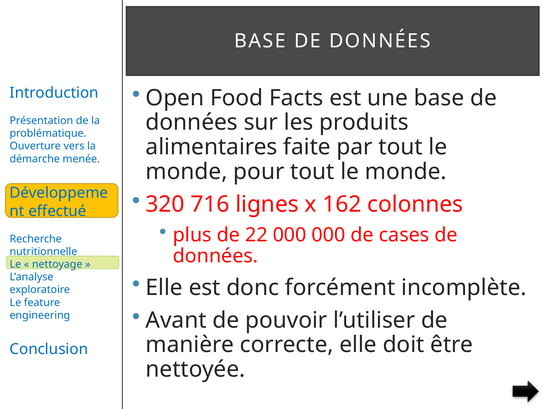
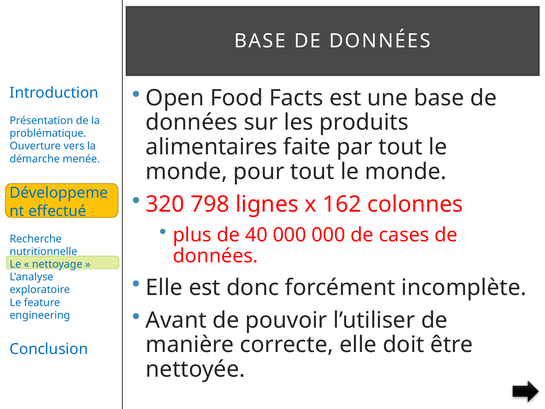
716: 716 -> 798 (210, 204)
22: 22 -> 40 (256, 235)
